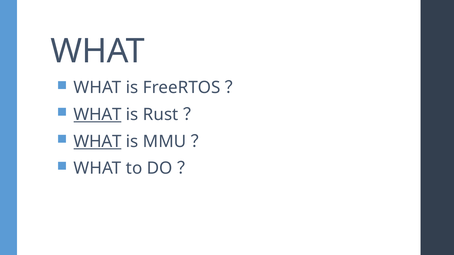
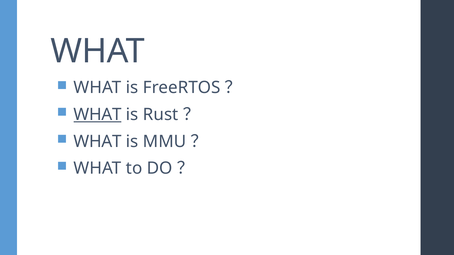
WHAT underline: present -> none (98, 142)
